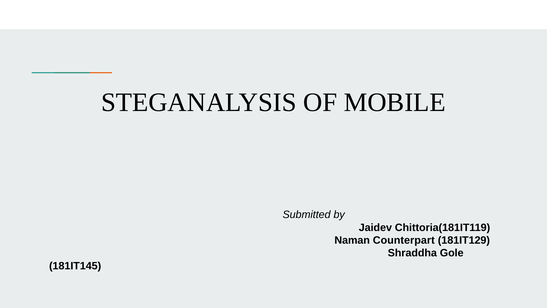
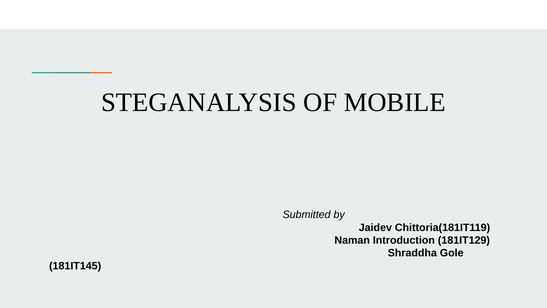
Counterpart: Counterpart -> Introduction (404, 240)
